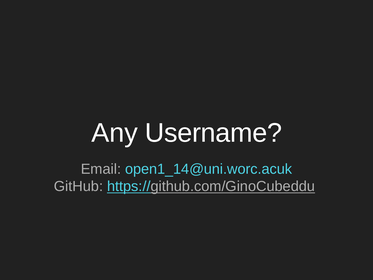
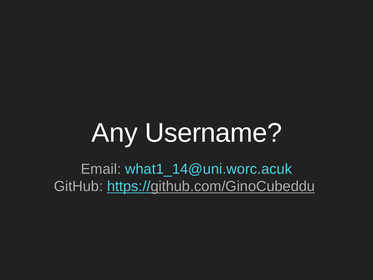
open1_14@uni.worc.acuk: open1_14@uni.worc.acuk -> what1_14@uni.worc.acuk (209, 169)
